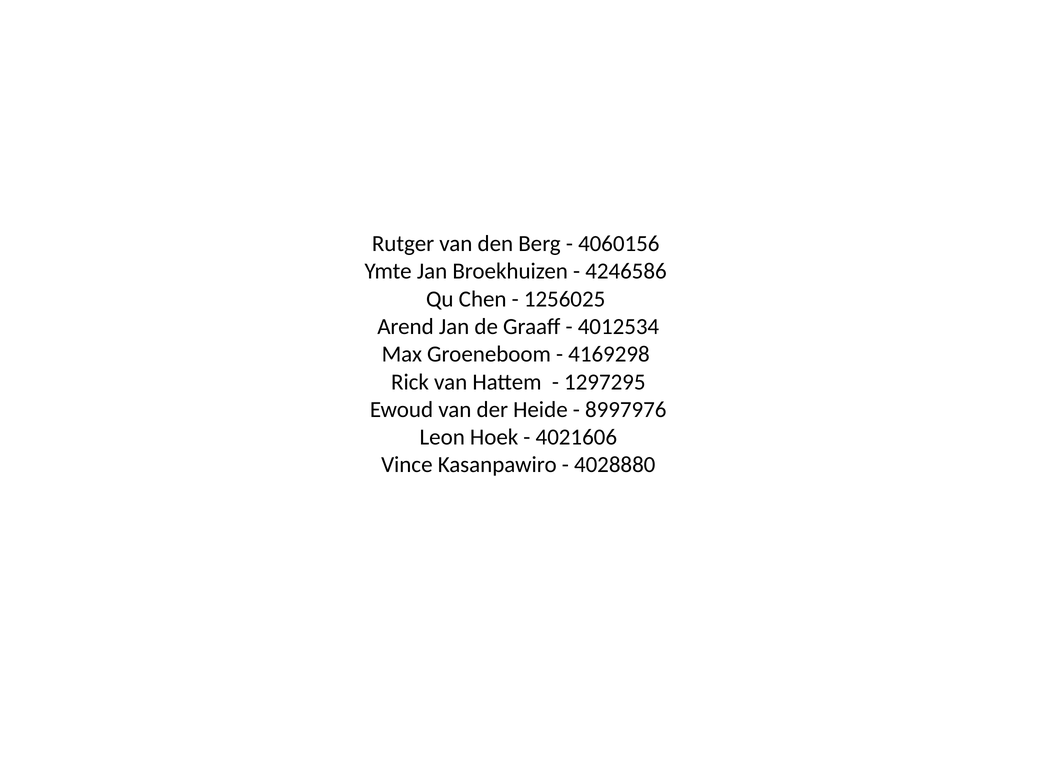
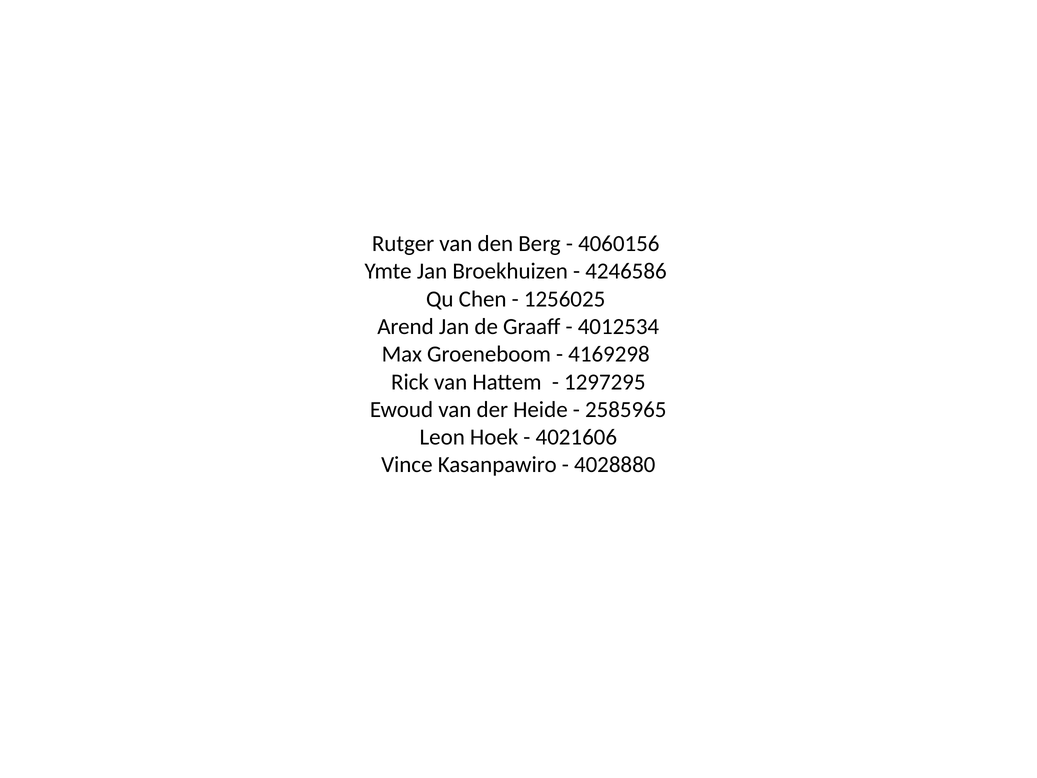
8997976: 8997976 -> 2585965 (626, 409)
